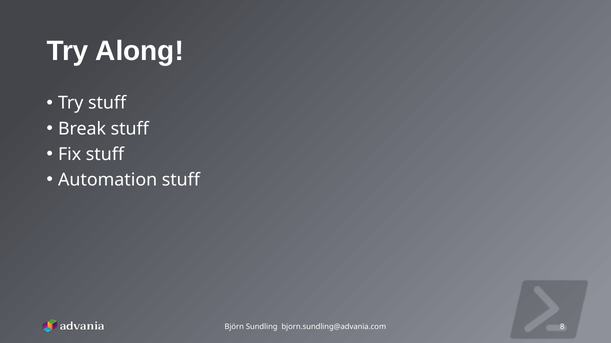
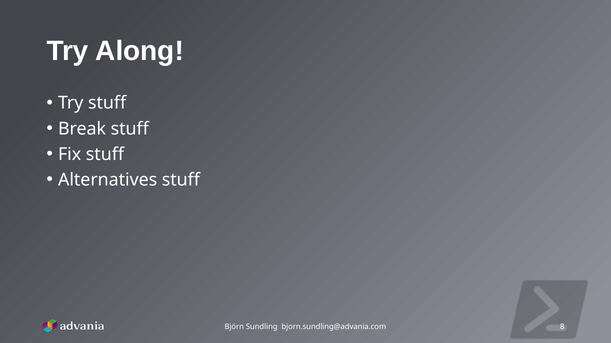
Automation: Automation -> Alternatives (108, 180)
